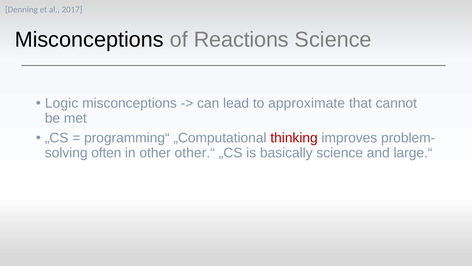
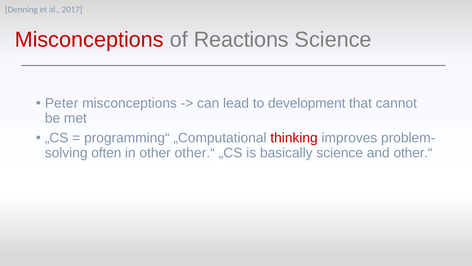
Misconceptions colour: black -> red (89, 40)
Logic: Logic -> Peter (62, 103)
approximate: approximate -> development (307, 103)
and large.“: large.“ -> other.“ (413, 153)
